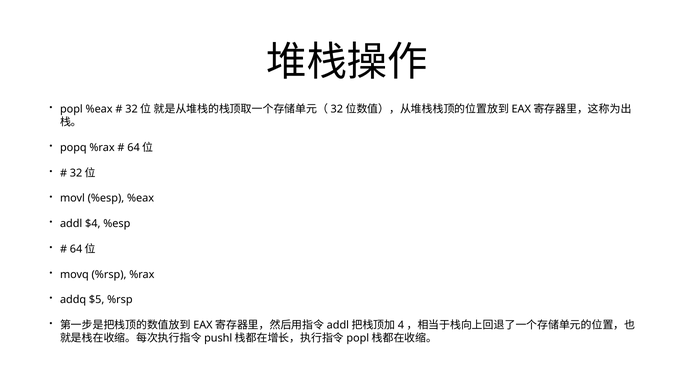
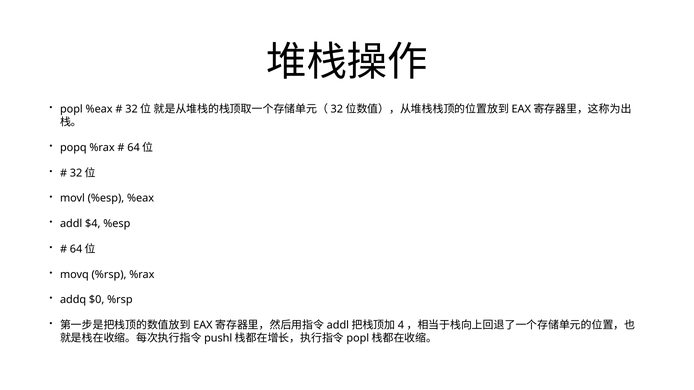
$5: $5 -> $0 (97, 300)
